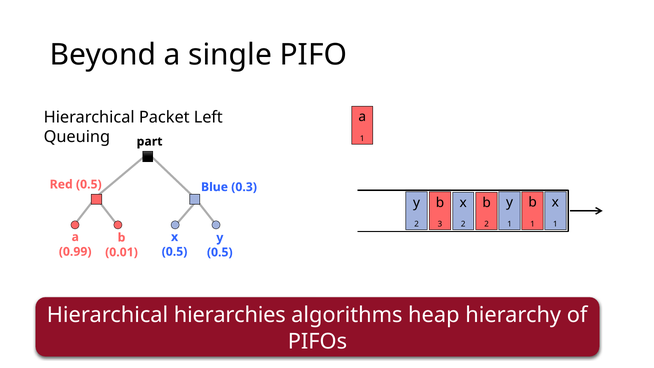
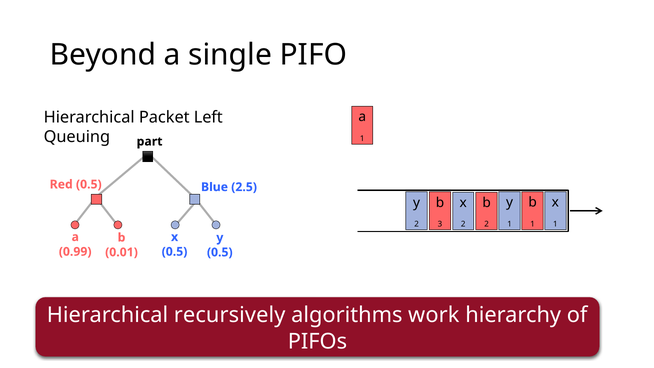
0.3: 0.3 -> 2.5 (244, 187)
hierarchies: hierarchies -> recursively (230, 315)
heap: heap -> work (434, 315)
